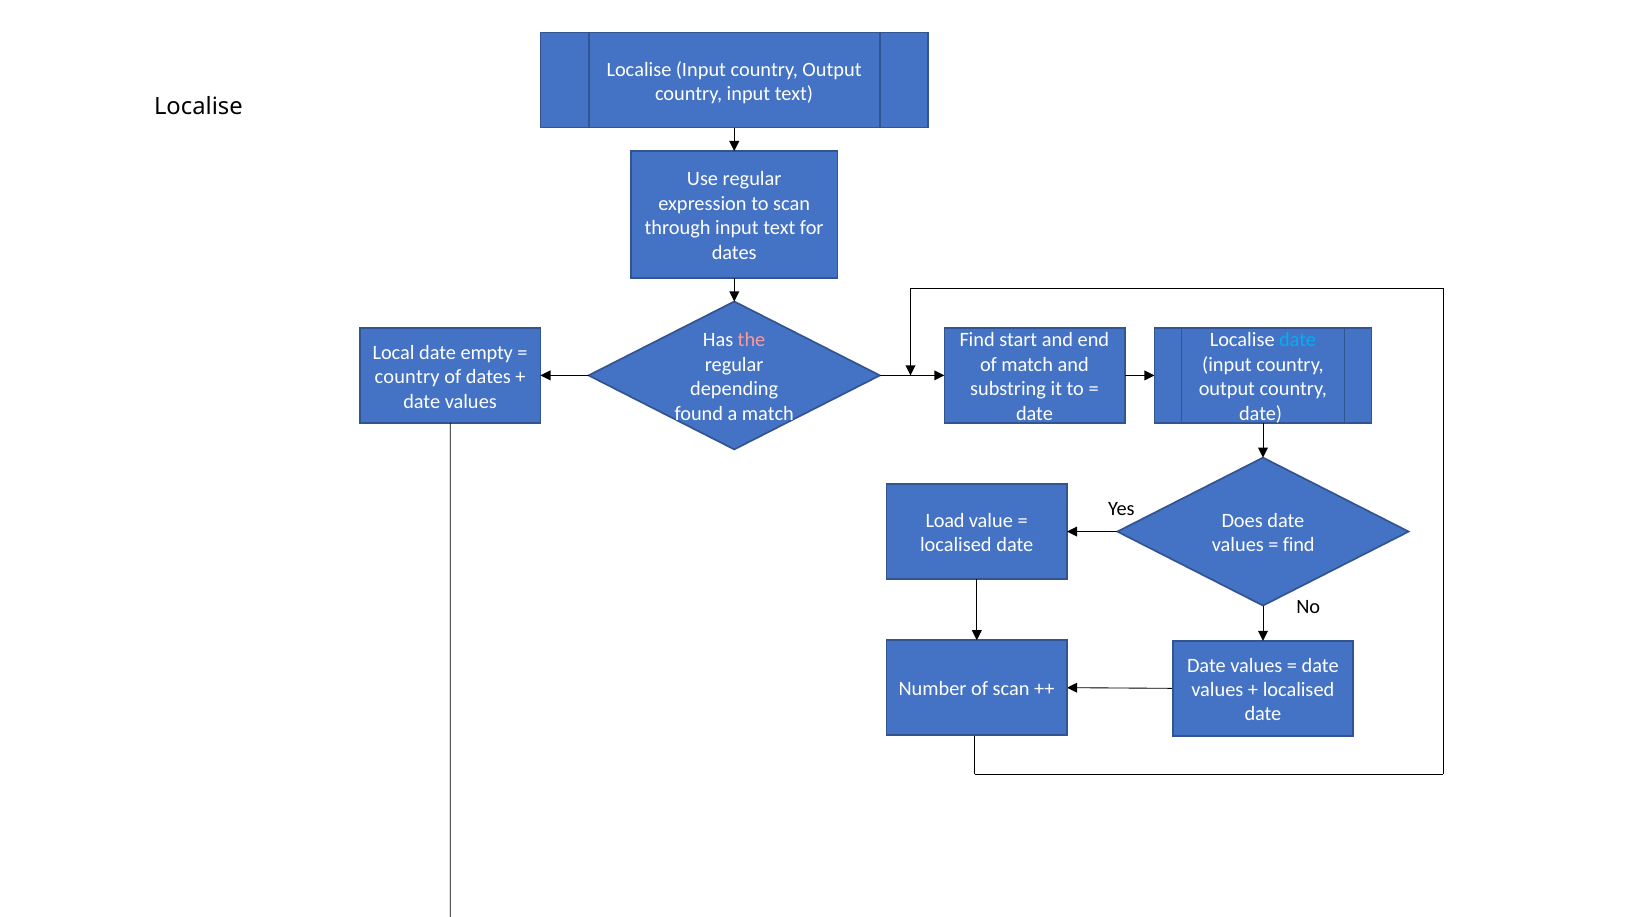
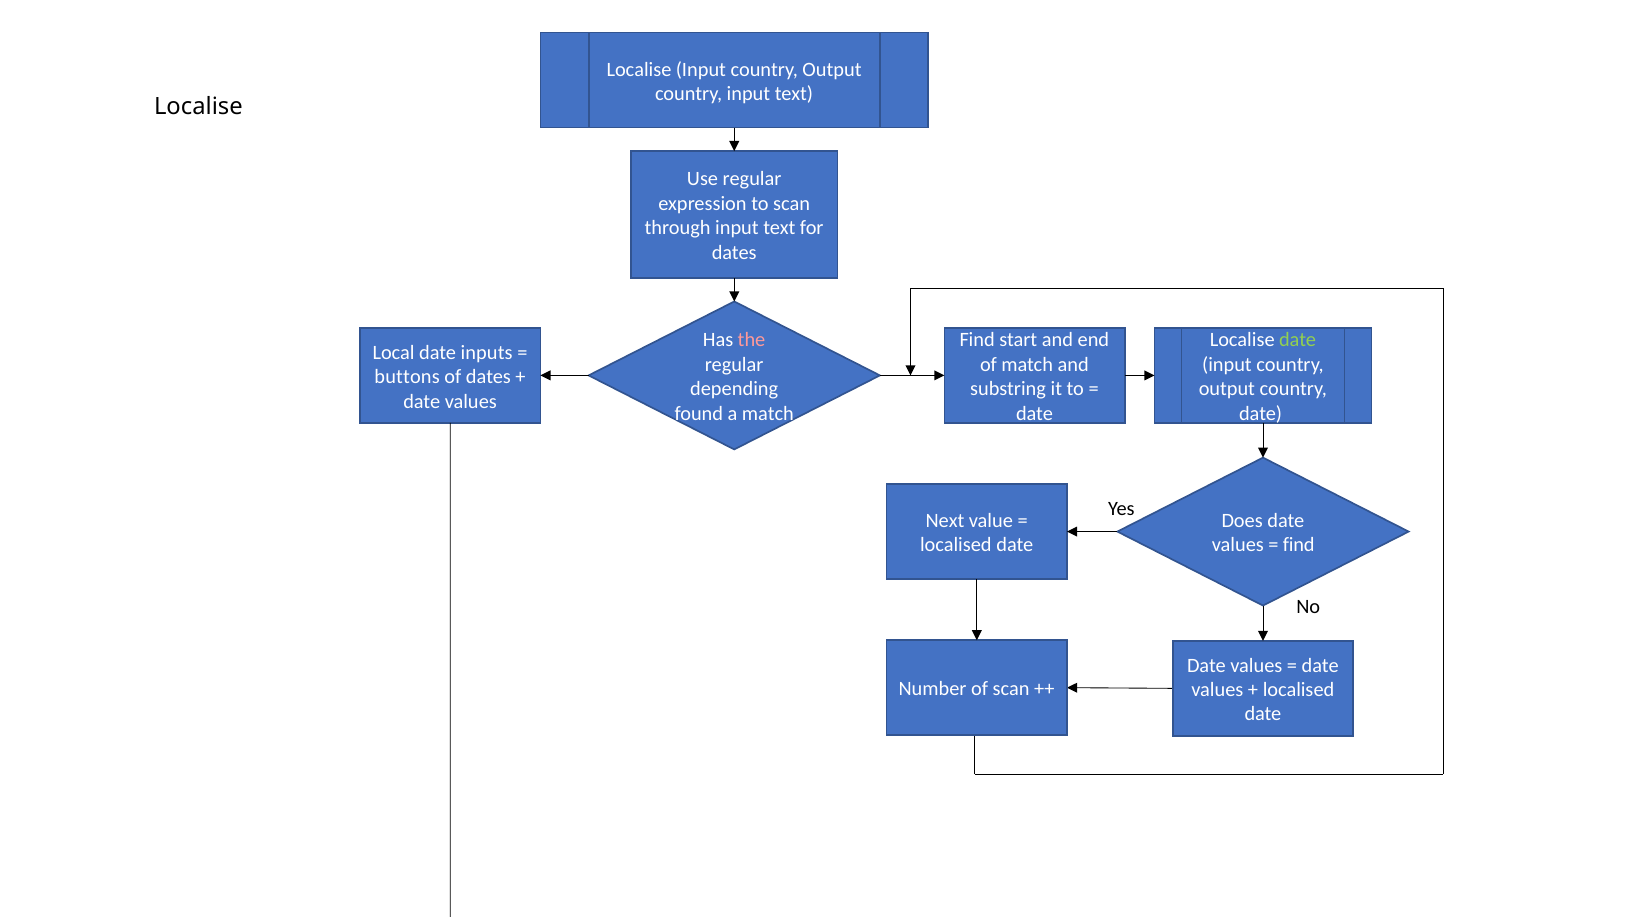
date colour: light blue -> light green (1298, 340)
empty: empty -> inputs (487, 352)
country: country -> buttons (407, 377)
Load: Load -> Next (945, 521)
